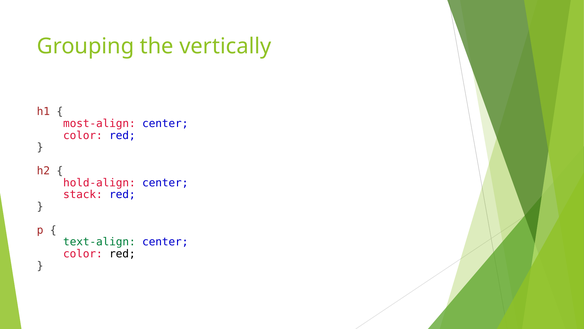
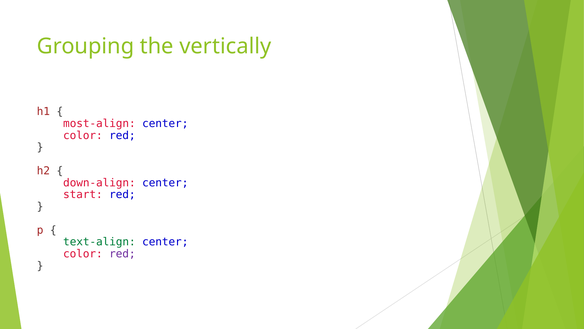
hold-align: hold-align -> down-align (99, 183)
stack: stack -> start (83, 194)
red colour: black -> purple (122, 253)
